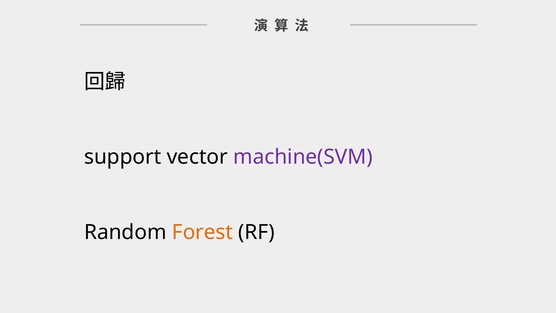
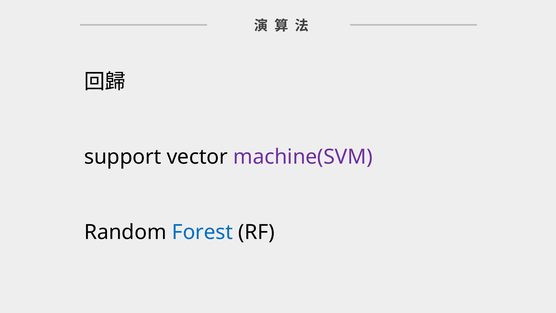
Forest colour: orange -> blue (202, 232)
